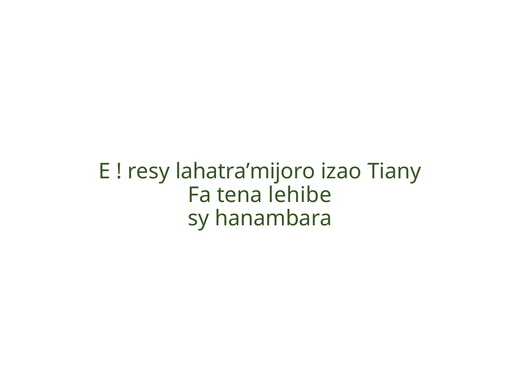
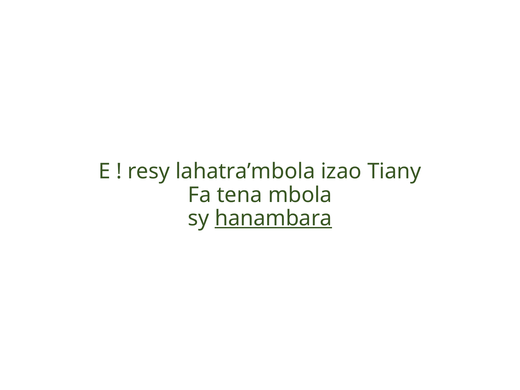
lahatra’mijoro: lahatra’mijoro -> lahatra’mbola (245, 171)
lehibe: lehibe -> mbola (300, 195)
hanambara underline: none -> present (273, 218)
